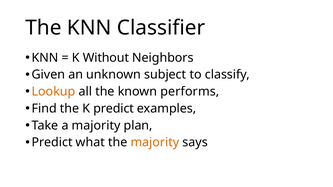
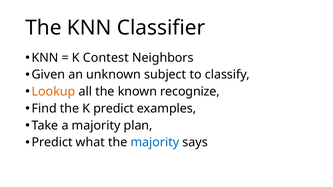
Without: Without -> Contest (106, 58)
performs: performs -> recognize (190, 92)
majority colour: orange -> blue (155, 143)
